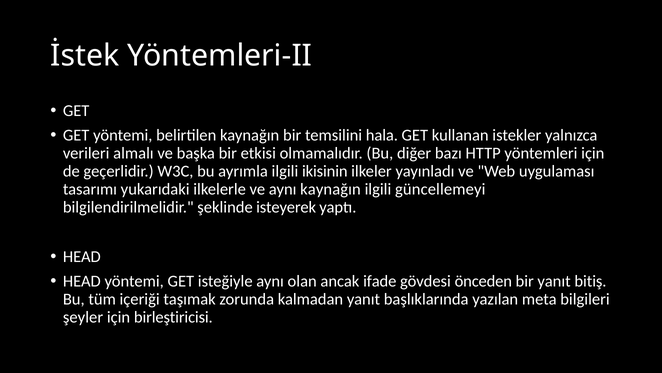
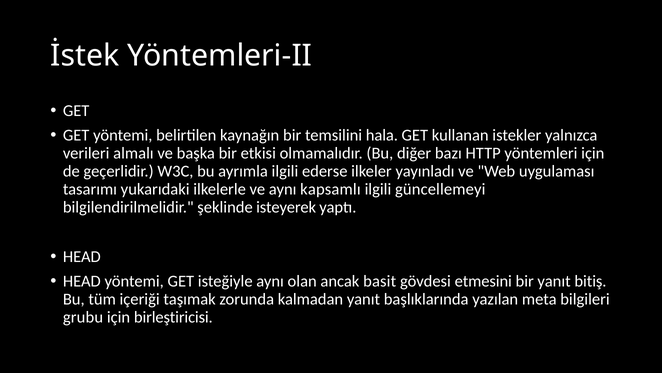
ikisinin: ikisinin -> ederse (325, 171)
aynı kaynağın: kaynağın -> kapsamlı (330, 189)
ifade: ifade -> basit (380, 281)
önceden: önceden -> etmesini (483, 281)
şeyler: şeyler -> grubu (83, 317)
